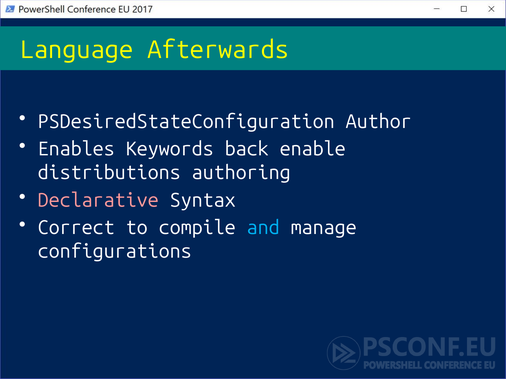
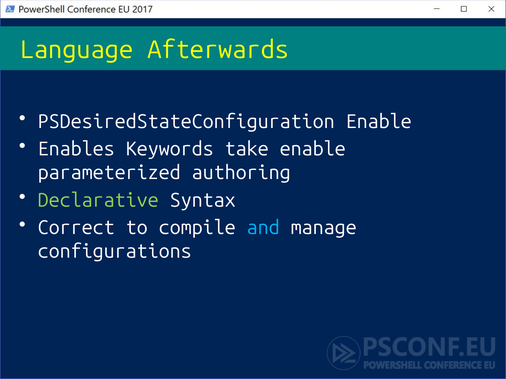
PSDesiredStateConfiguration Author: Author -> Enable (379, 122)
back: back -> take (247, 149)
distributions: distributions -> parameterized (109, 173)
Declarative colour: pink -> light green (98, 201)
